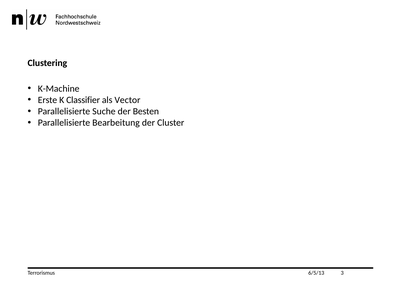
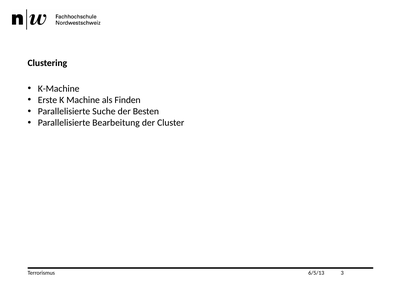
Classifier: Classifier -> Machine (83, 100)
Vector: Vector -> Finden (128, 100)
